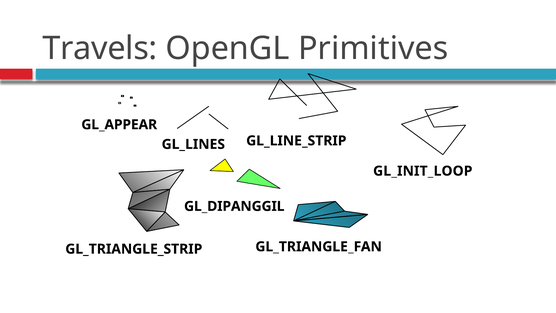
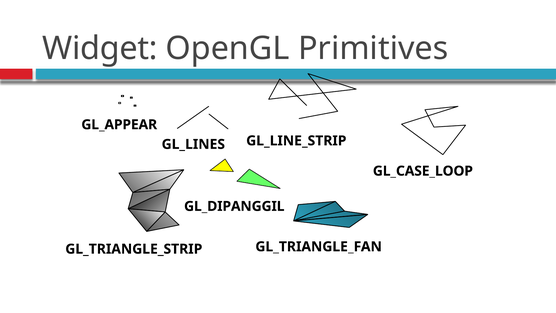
Travels: Travels -> Widget (100, 48)
GL_INIT_LOOP: GL_INIT_LOOP -> GL_CASE_LOOP (423, 171)
